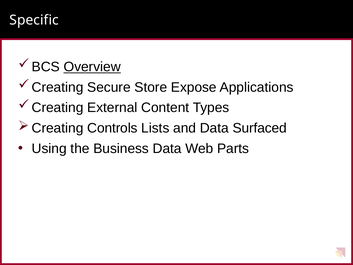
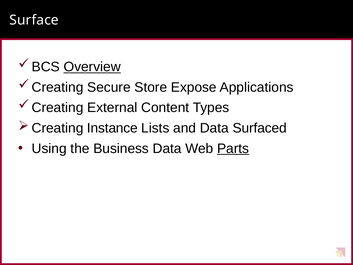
Specific: Specific -> Surface (34, 20)
Controls: Controls -> Instance (112, 128)
Parts underline: none -> present (233, 148)
